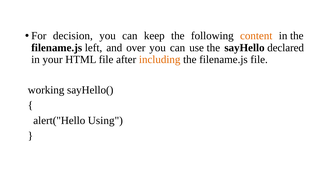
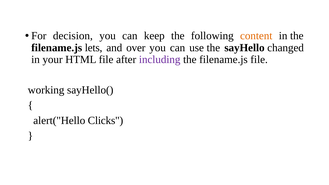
left: left -> lets (94, 48)
declared: declared -> changed (286, 48)
including colour: orange -> purple (160, 60)
Using: Using -> Clicks (105, 121)
